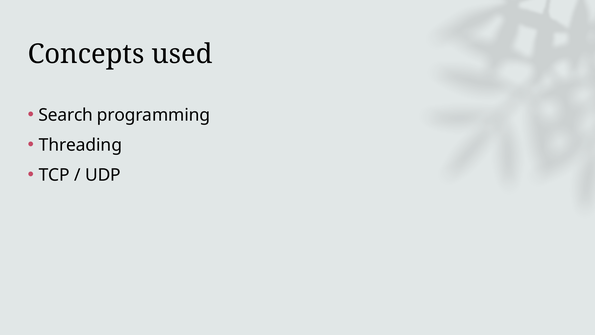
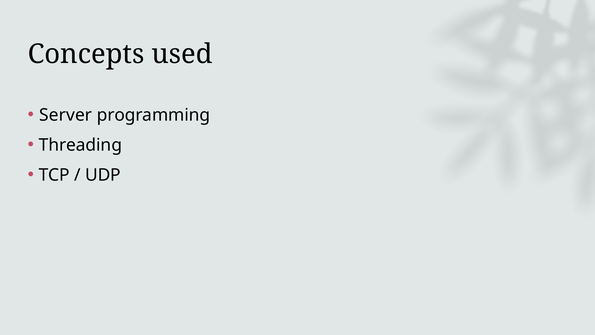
Search: Search -> Server (66, 115)
